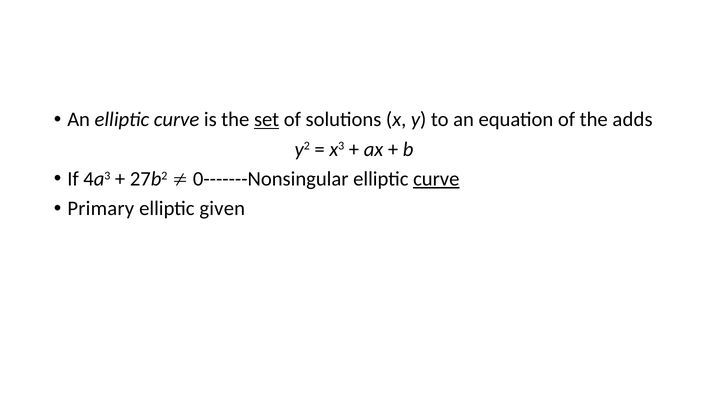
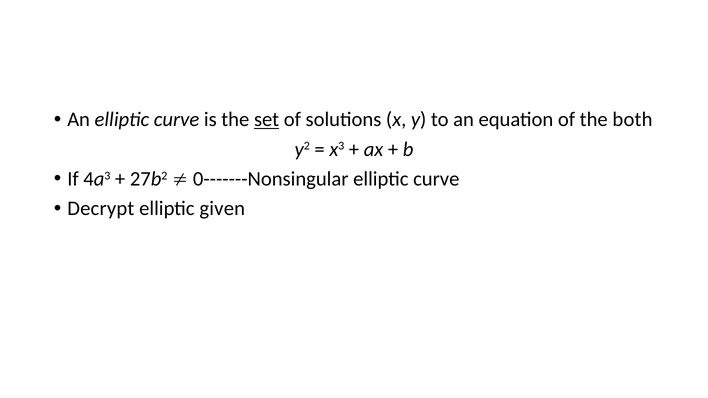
adds: adds -> both (633, 120)
curve underline: present -> none (436, 179)
Primary: Primary -> Decrypt (101, 209)
